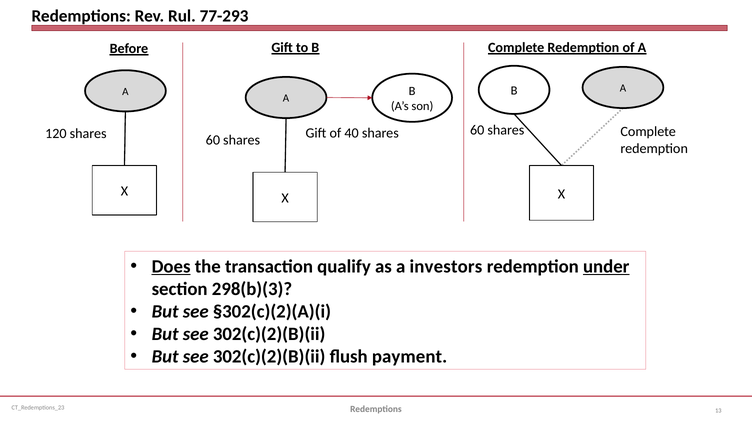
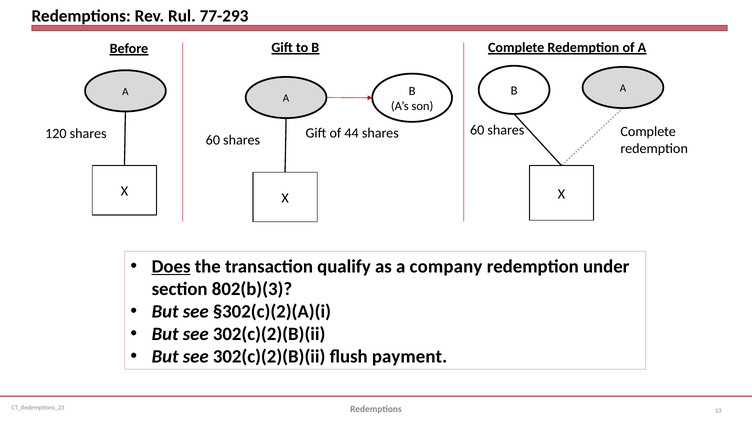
40: 40 -> 44 (352, 133)
investors: investors -> company (446, 266)
under underline: present -> none (606, 266)
298(b)(3: 298(b)(3 -> 802(b)(3 (252, 289)
